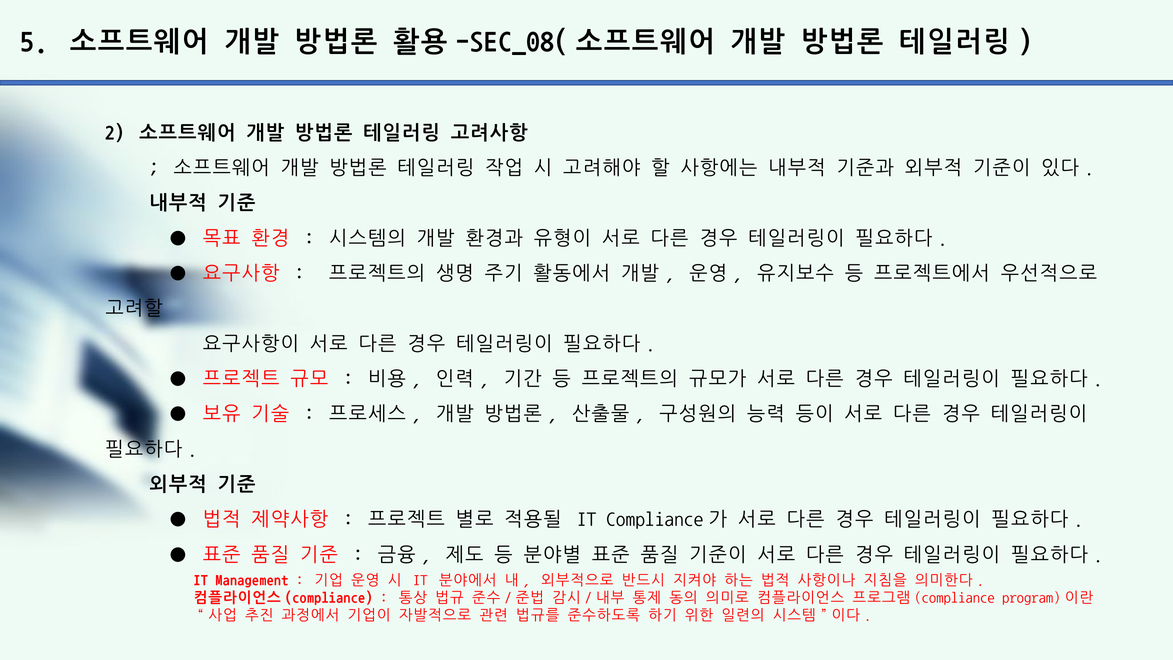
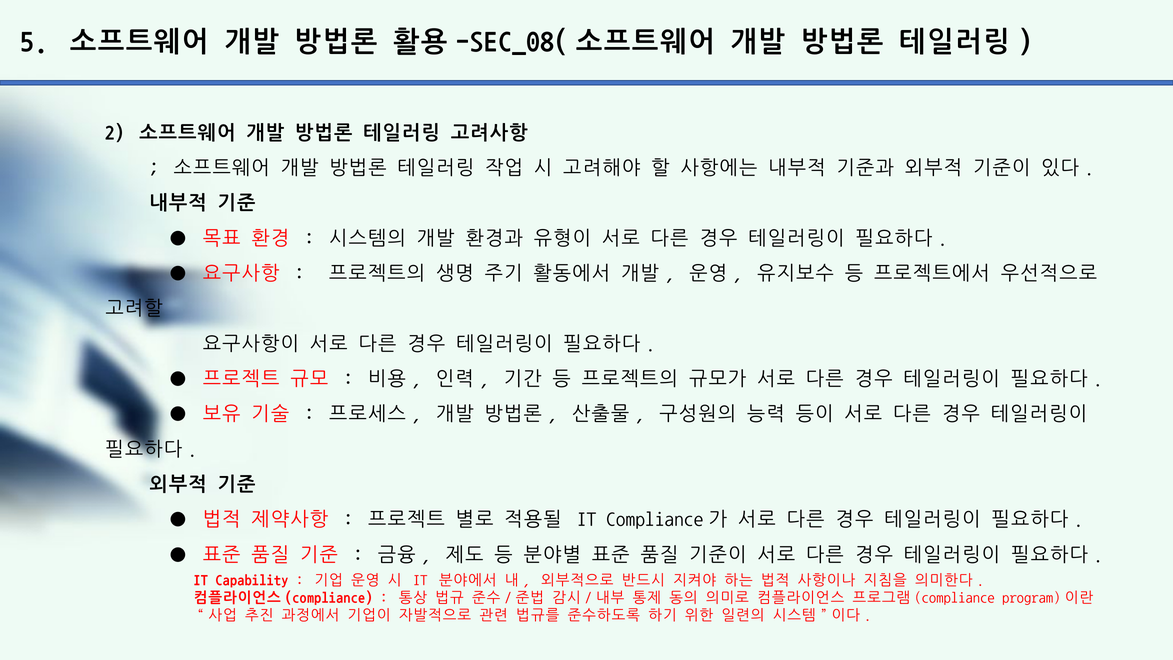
Management: Management -> Capability (252, 580)
